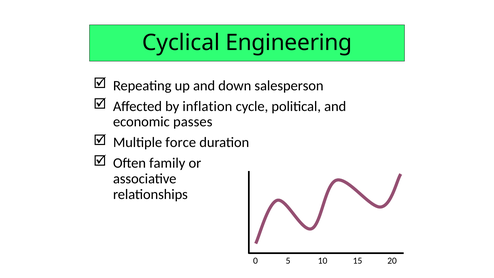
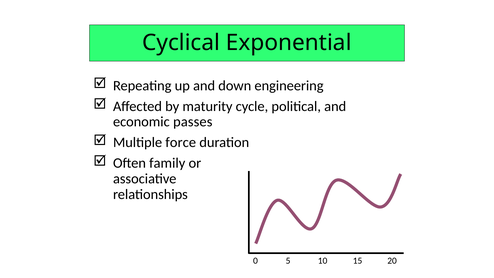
Engineering: Engineering -> Exponential (289, 43)
salesperson: salesperson -> engineering (289, 86)
inflation: inflation -> maturity (207, 106)
